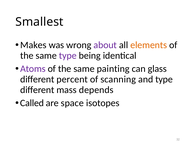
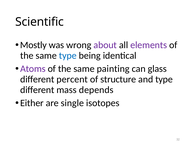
Smallest: Smallest -> Scientific (40, 22)
Makes: Makes -> Mostly (33, 45)
elements colour: orange -> purple (149, 45)
type colour: purple -> blue (68, 56)
scanning: scanning -> structure (118, 79)
Called: Called -> Either (32, 103)
space: space -> single (72, 103)
